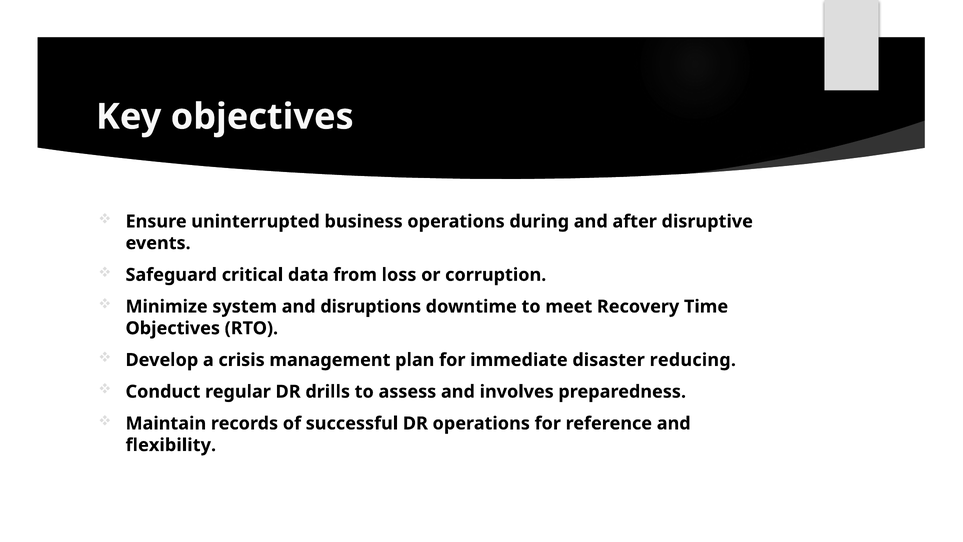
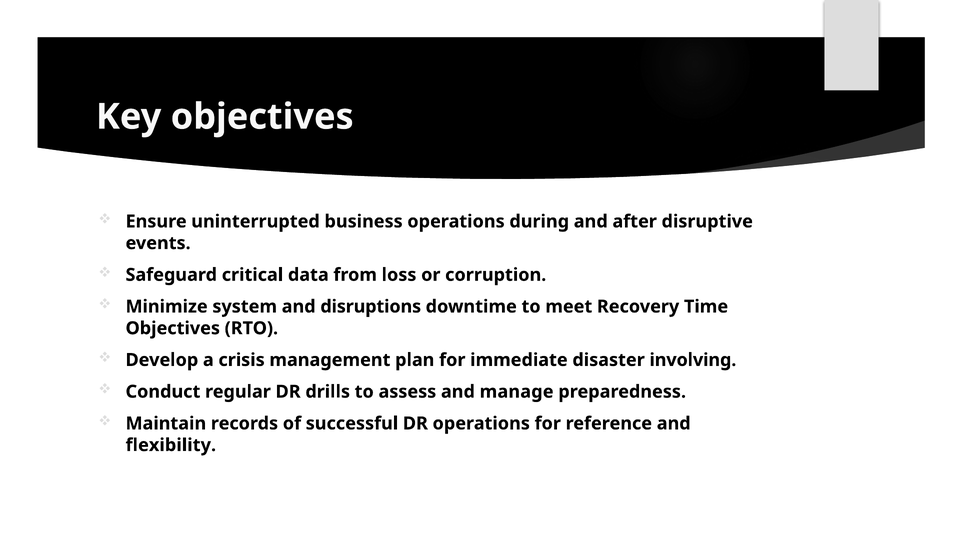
reducing: reducing -> involving (693, 360)
involves: involves -> manage (517, 392)
